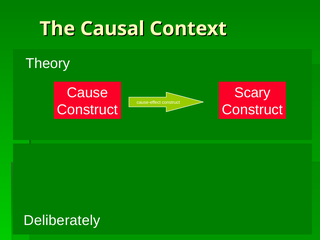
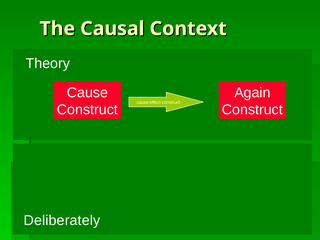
Scary: Scary -> Again (252, 93)
